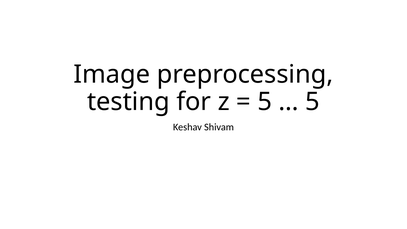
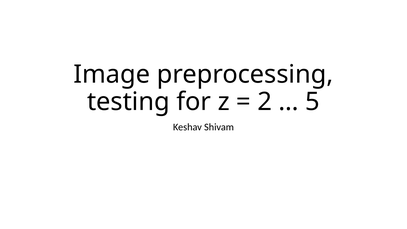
5: 5 -> 2 (265, 102)
